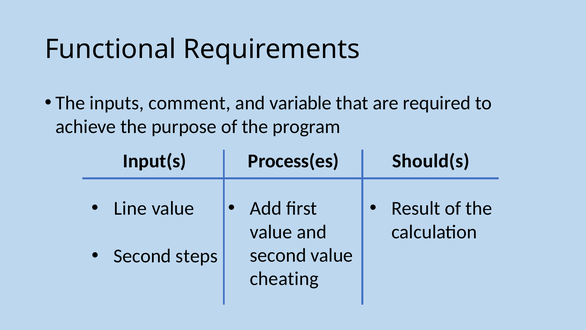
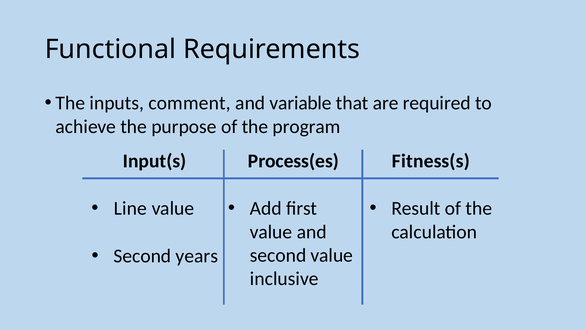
Should(s: Should(s -> Fitness(s (431, 161)
steps: steps -> years (197, 256)
cheating: cheating -> inclusive (284, 279)
